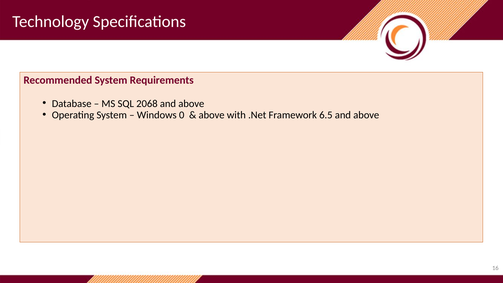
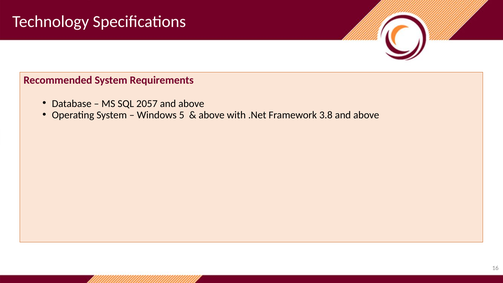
2068: 2068 -> 2057 (147, 104)
0: 0 -> 5 (182, 115)
6.5: 6.5 -> 3.8 (326, 115)
